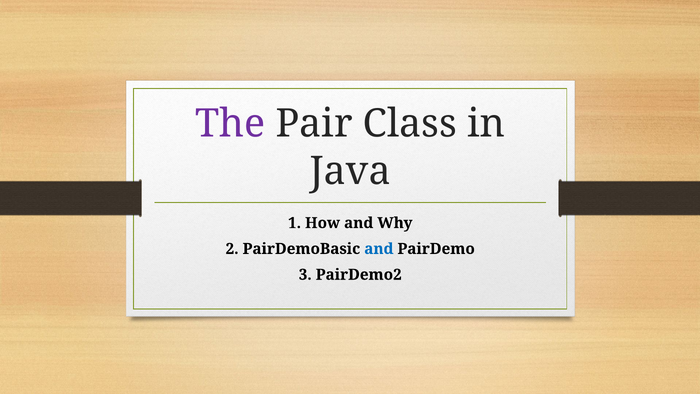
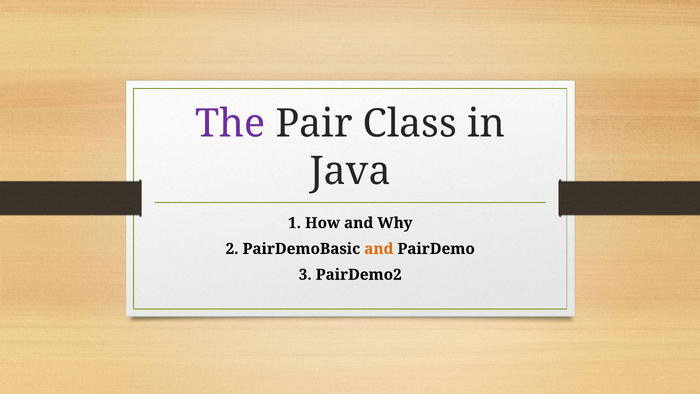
and colour: blue -> orange (379, 249)
